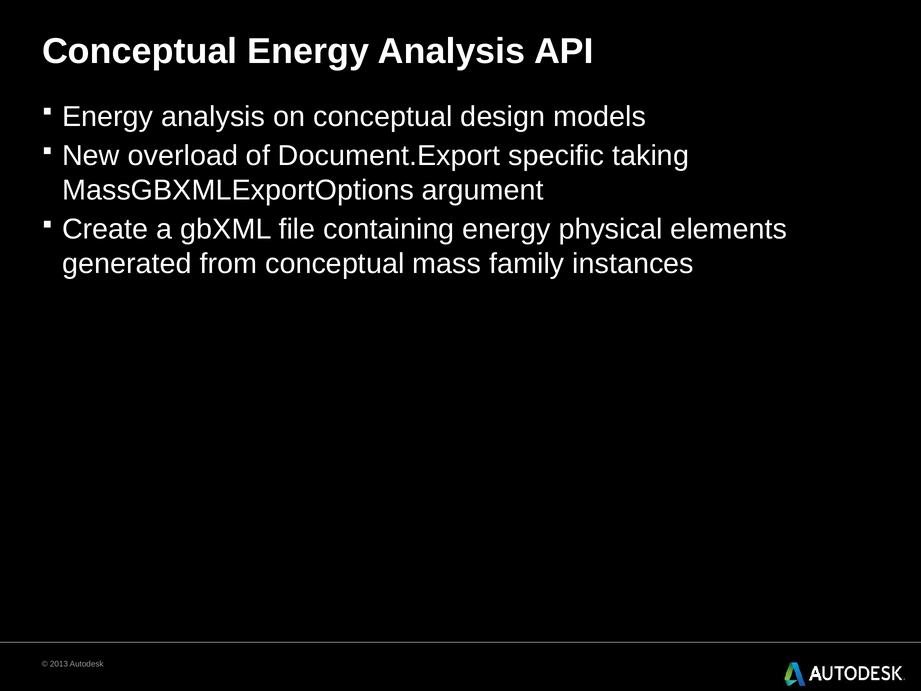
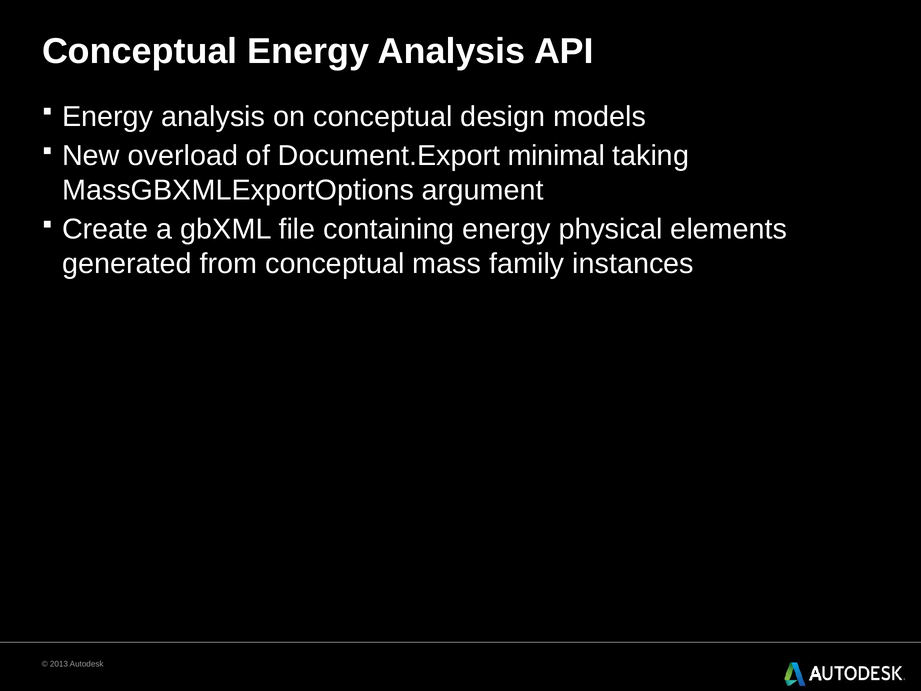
specific: specific -> minimal (556, 155)
